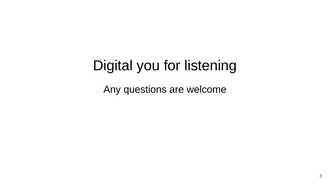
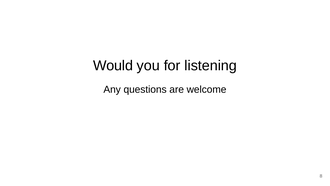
Digital: Digital -> Would (113, 66)
